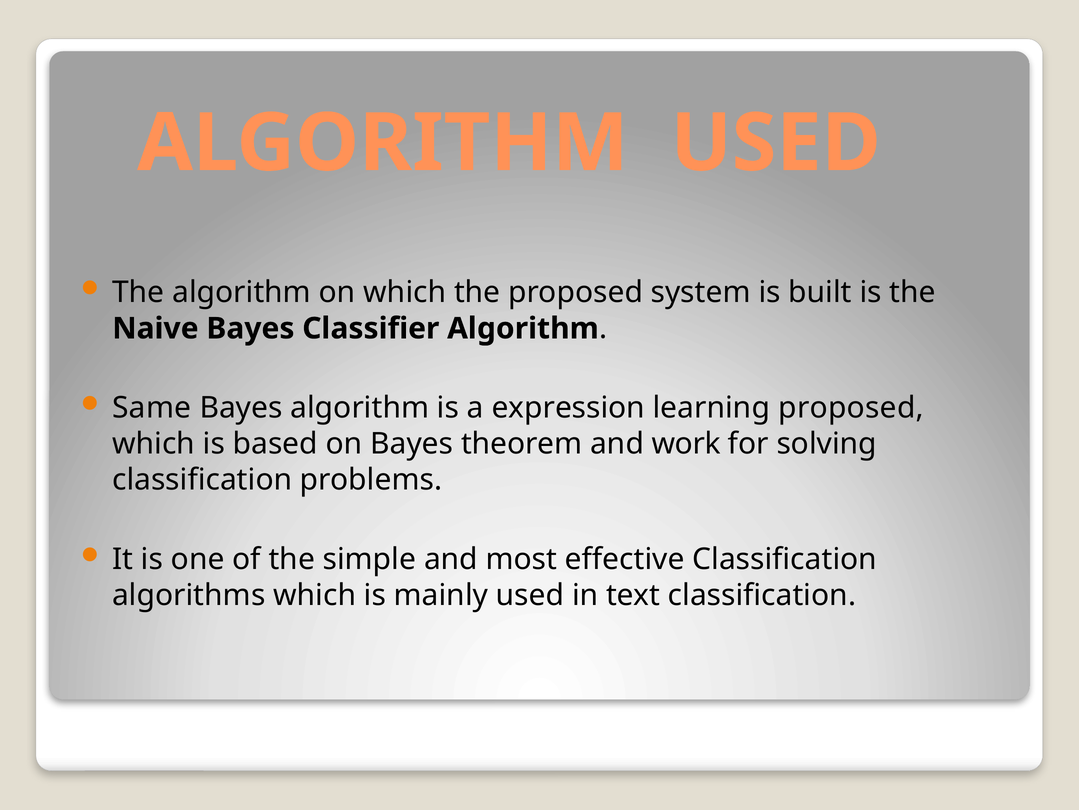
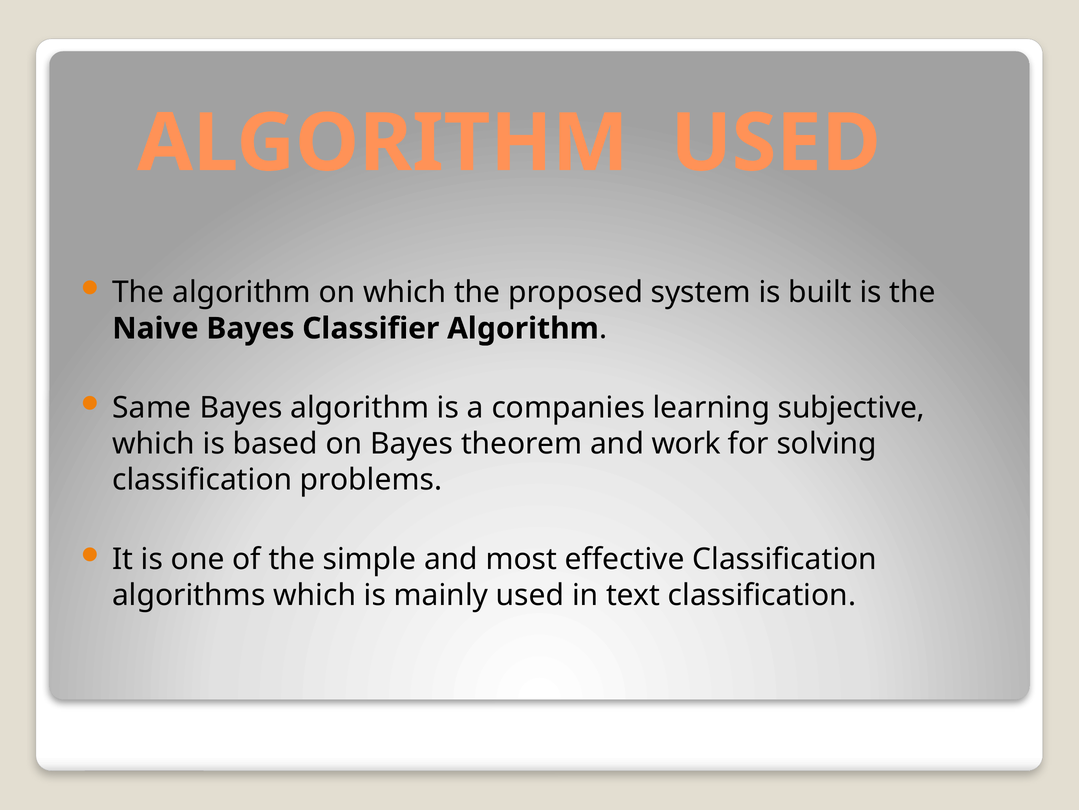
expression: expression -> companies (568, 408)
learning proposed: proposed -> subjective (851, 408)
